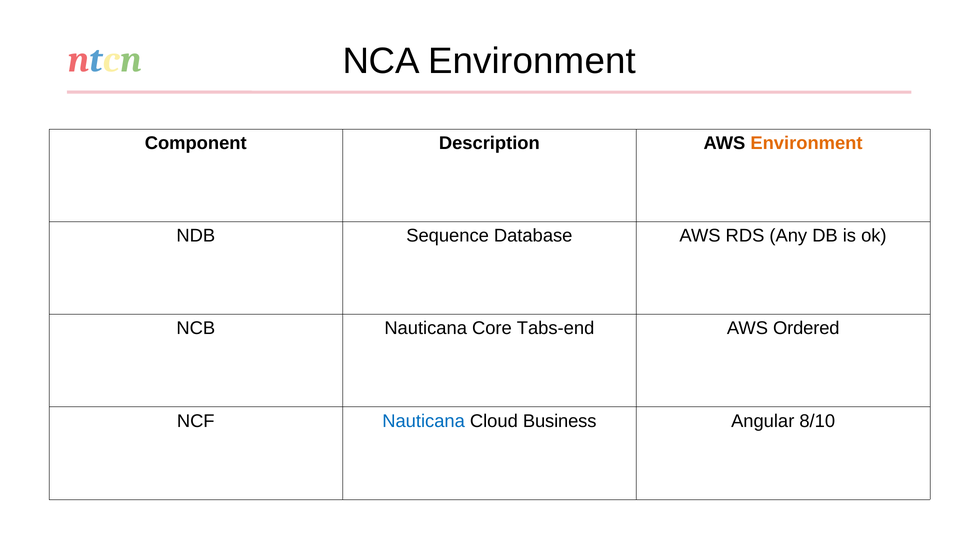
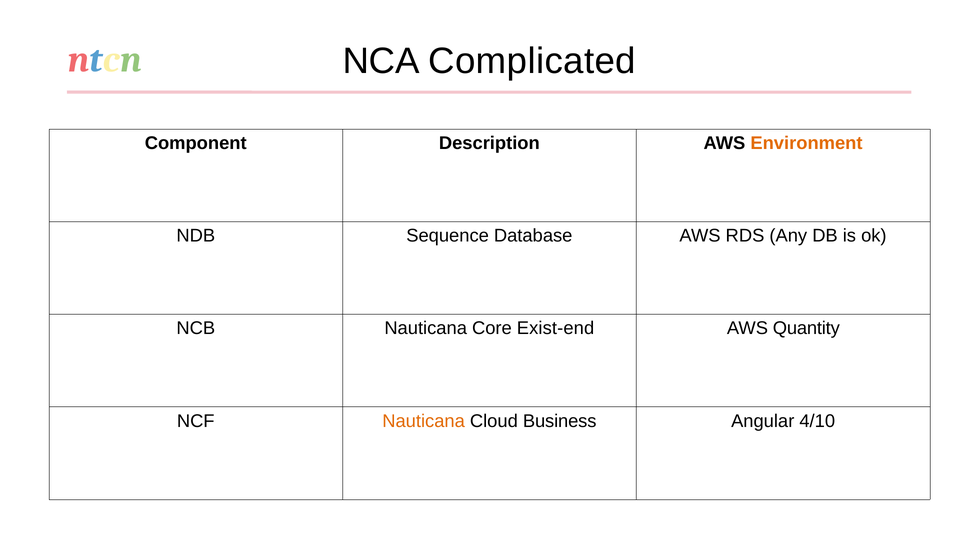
NCA Environment: Environment -> Complicated (532, 61)
Tabs-end: Tabs-end -> Exist-end (556, 328)
Ordered: Ordered -> Quantity (806, 328)
Nauticana colour: blue -> orange (424, 421)
8/10: 8/10 -> 4/10 (817, 421)
